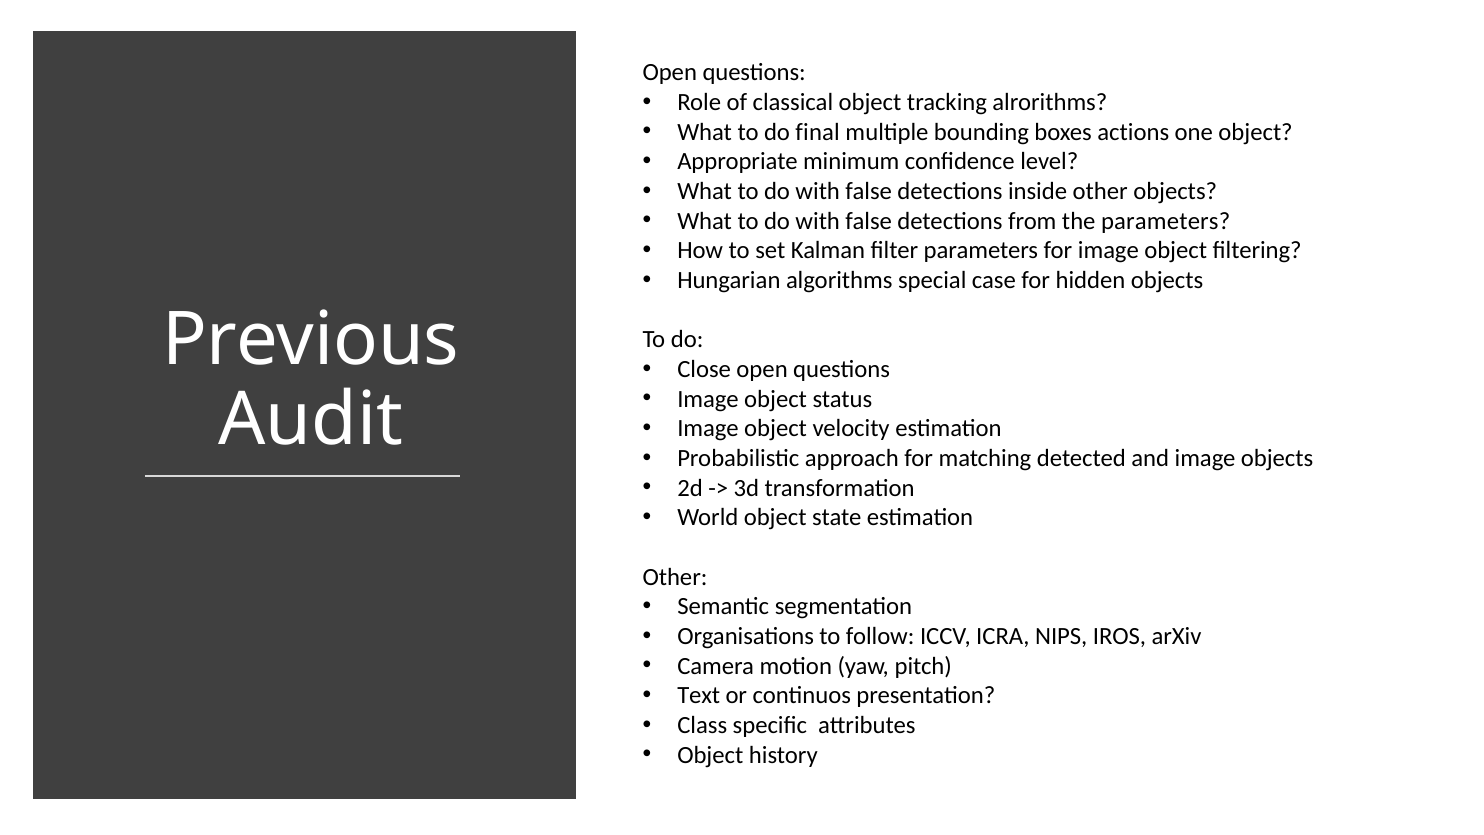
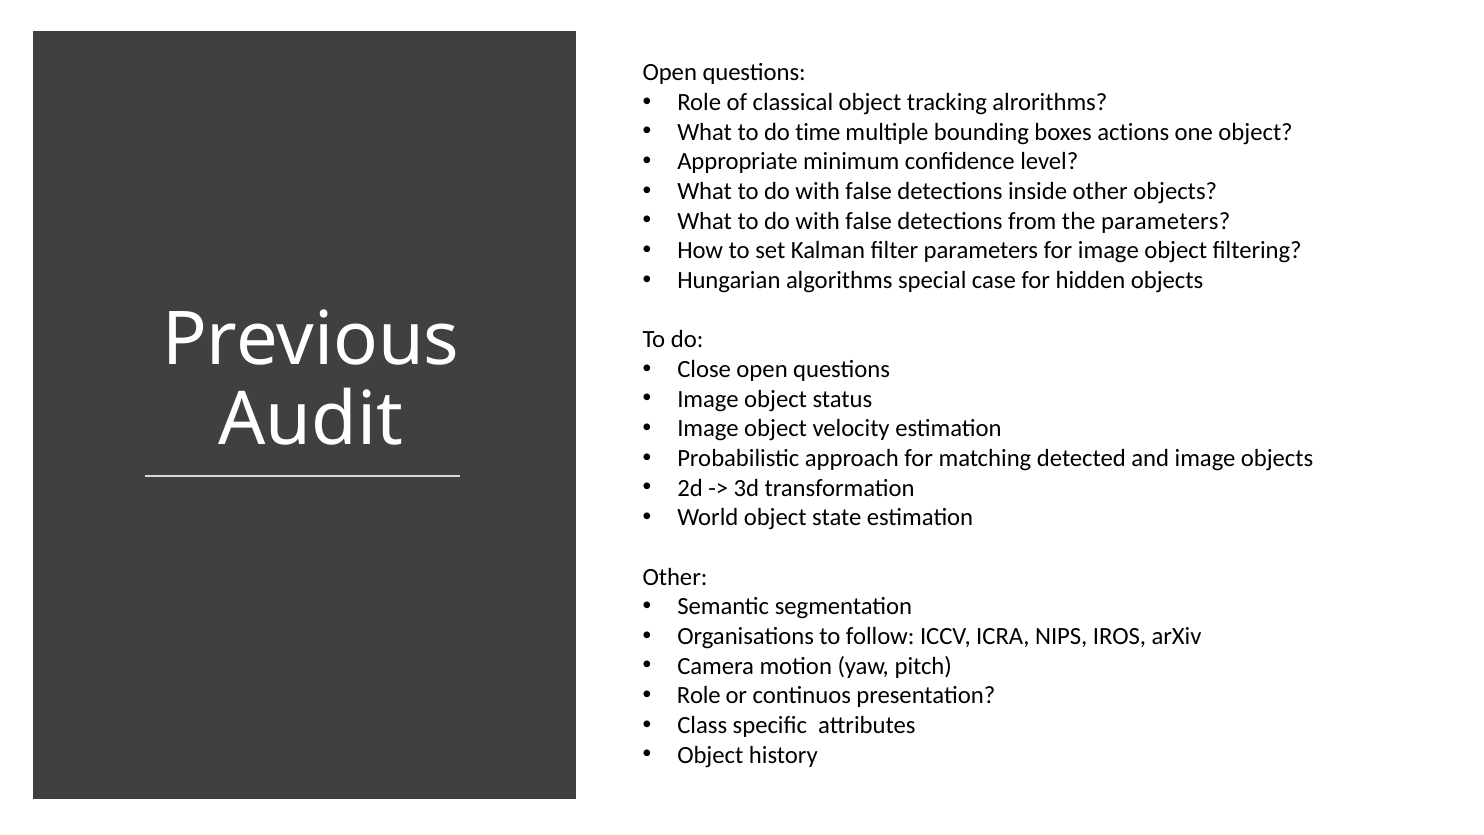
final: final -> time (818, 132)
Text: Text -> Role (699, 696)
